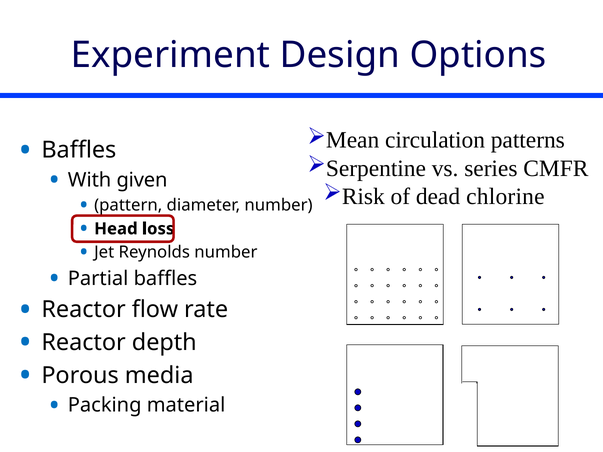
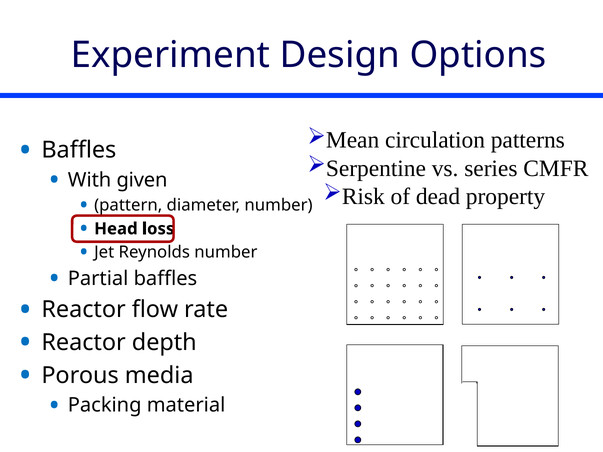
chlorine: chlorine -> property (506, 197)
